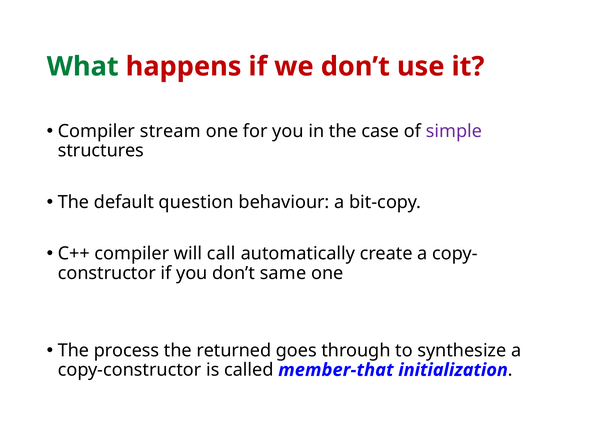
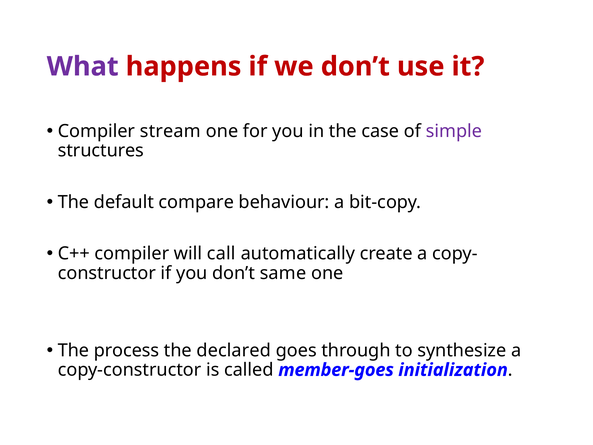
What colour: green -> purple (83, 66)
question: question -> compare (196, 202)
returned: returned -> declared (234, 350)
member-that: member-that -> member-goes (336, 370)
